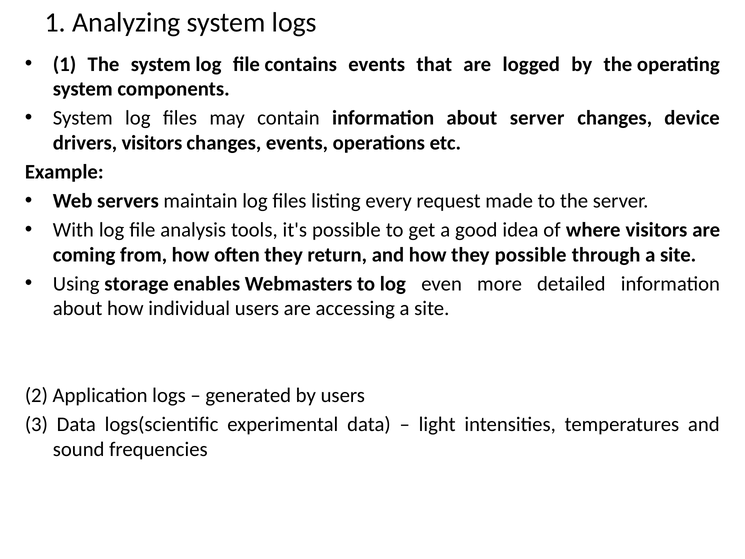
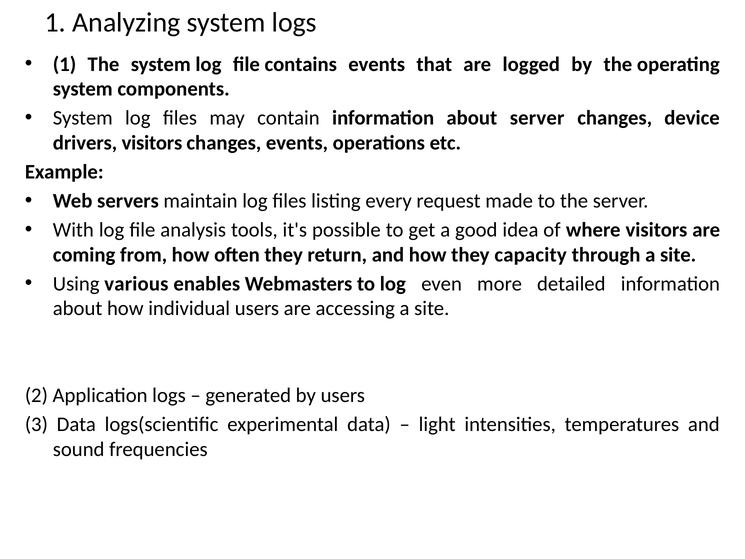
they possible: possible -> capacity (531, 255)
storage: storage -> various (136, 284)
